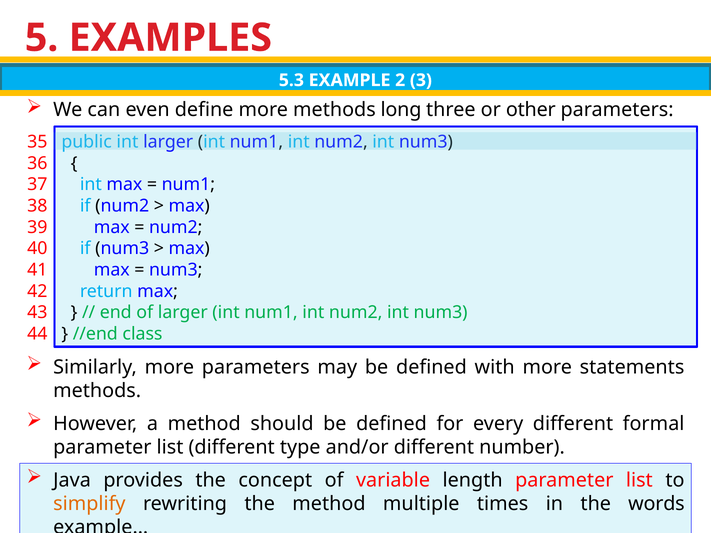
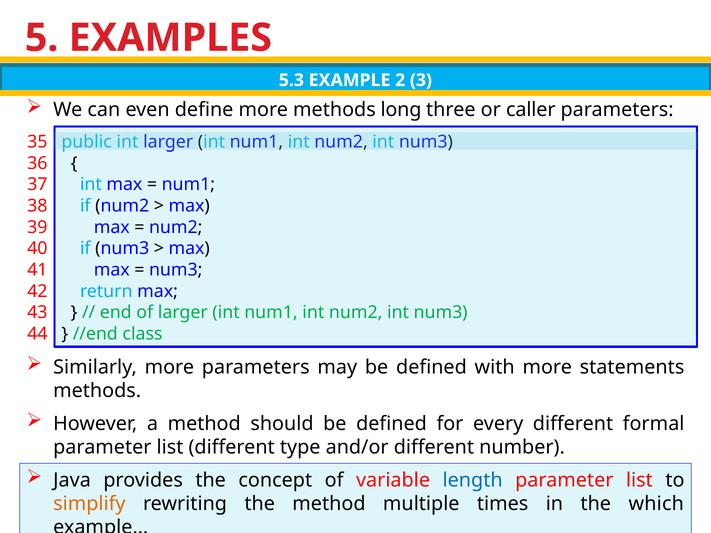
other: other -> caller (531, 110)
length colour: black -> blue (473, 480)
words: words -> which (656, 504)
